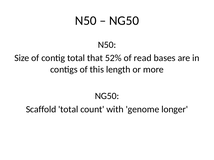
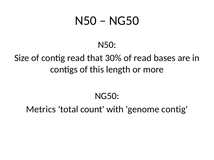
contig total: total -> read (76, 58)
52%: 52% -> 30% (113, 58)
Scaffold: Scaffold -> Metrics (41, 110)
genome longer: longer -> contig (175, 110)
